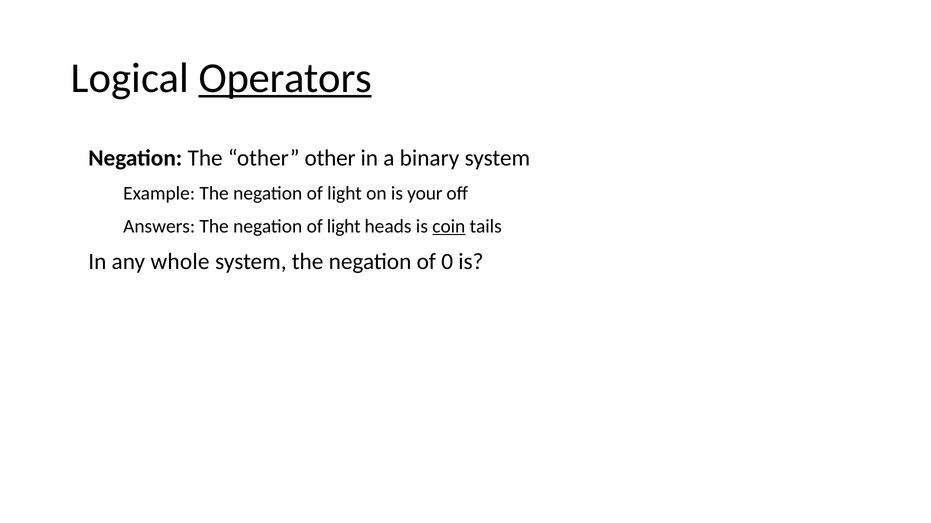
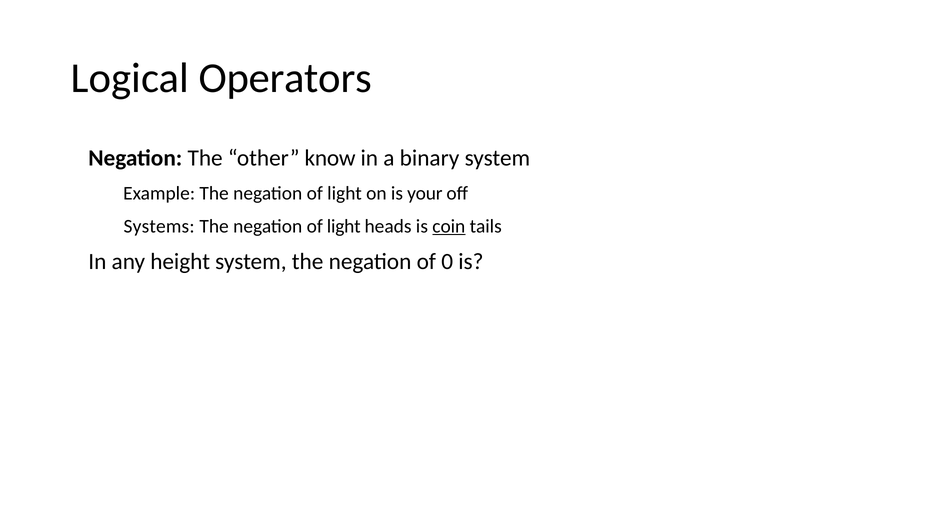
Operators underline: present -> none (285, 78)
other other: other -> know (330, 158)
Answers: Answers -> Systems (159, 226)
whole: whole -> height (180, 262)
